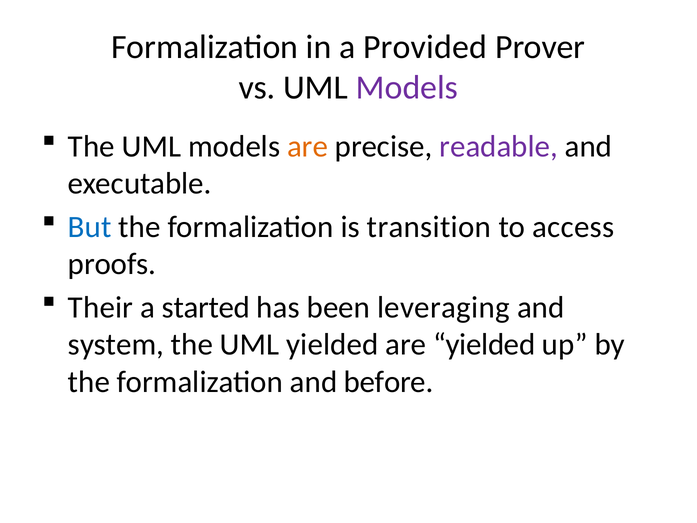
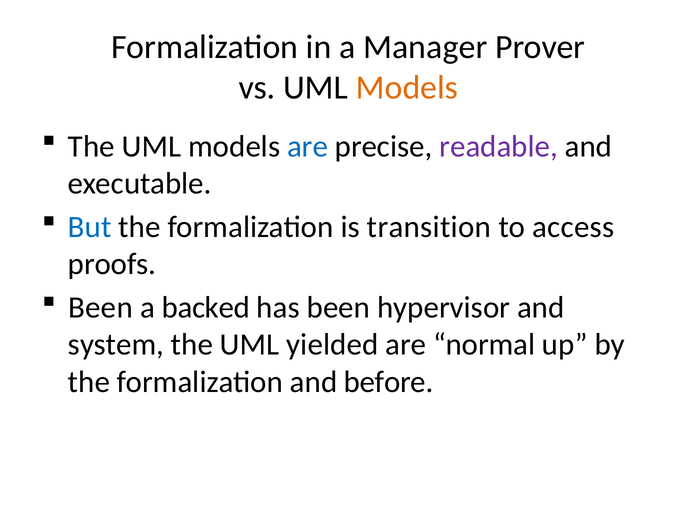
Provided: Provided -> Manager (425, 47)
Models colour: purple -> orange (407, 88)
are colour: orange -> blue (308, 146)
Their: Their -> Been (100, 307)
started: started -> backed (206, 307)
leveraging: leveraging -> hypervisor (444, 307)
are yielded: yielded -> normal (484, 345)
